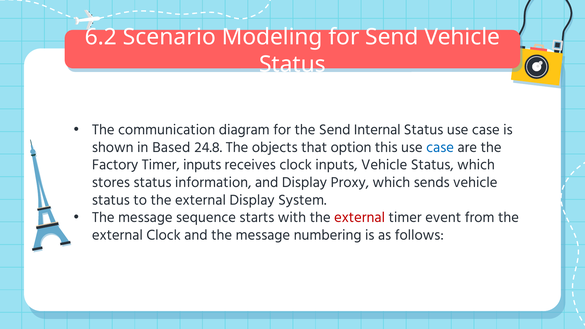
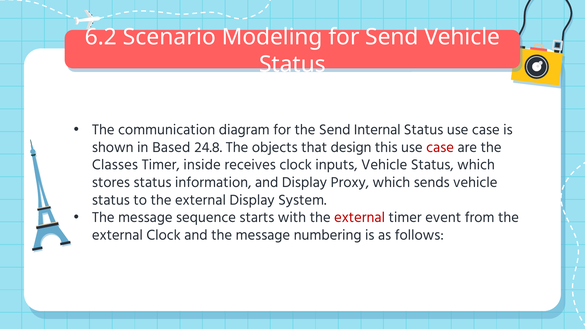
option: option -> design (351, 147)
case colour: blue -> red (440, 147)
Factory: Factory -> Classes (115, 165)
Timer inputs: inputs -> inside (202, 165)
